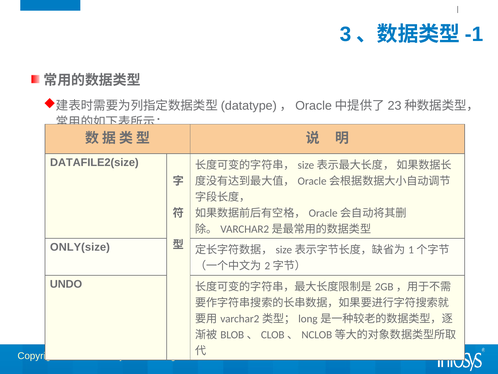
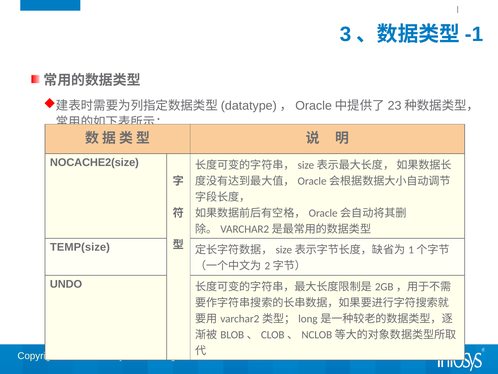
DATAFILE2(size: DATAFILE2(size -> NOCACHE2(size (94, 162)
ONLY(size: ONLY(size -> TEMP(size (80, 247)
